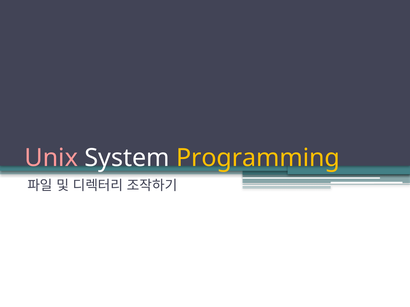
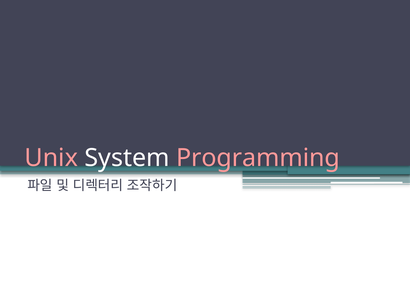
Programming colour: yellow -> pink (258, 158)
